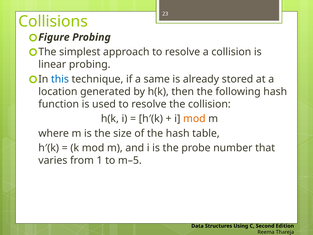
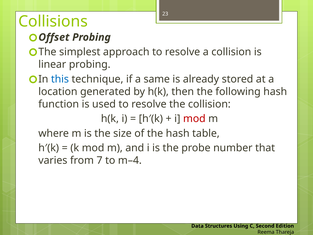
Figure: Figure -> Offset (54, 37)
mod colour: orange -> red (194, 119)
1: 1 -> 7 (100, 160)
m–5: m–5 -> m–4 (130, 160)
